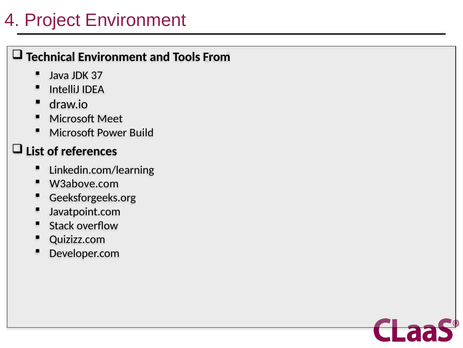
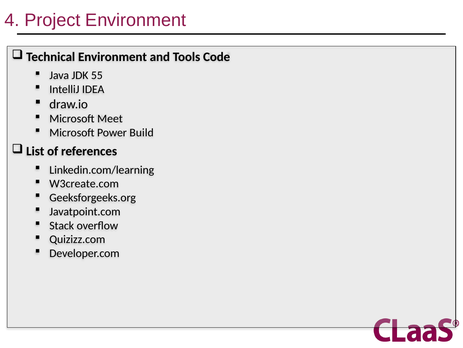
From: From -> Code (217, 57)
37: 37 -> 55 (97, 75)
W3above.com: W3above.com -> W3create.com (84, 183)
